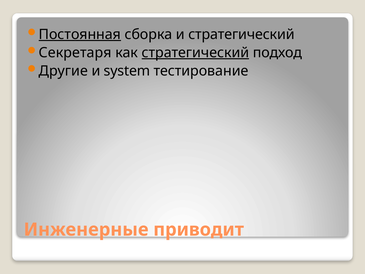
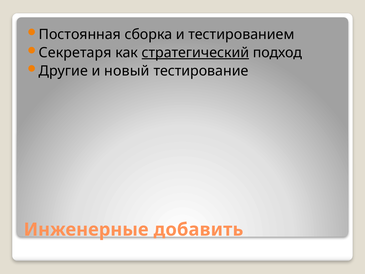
Постоянная underline: present -> none (80, 34)
и стратегический: стратегический -> тестированием (241, 34)
system: system -> новый (127, 71)
приводит: приводит -> добавить (198, 229)
